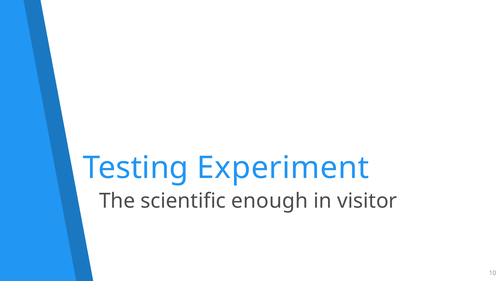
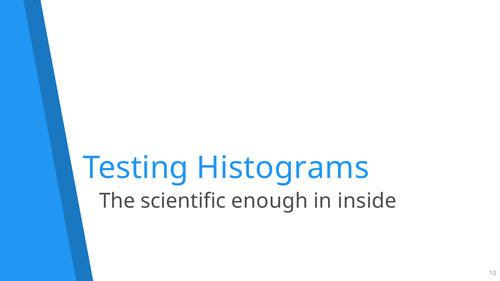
Experiment: Experiment -> Histograms (283, 168)
visitor: visitor -> inside (367, 201)
